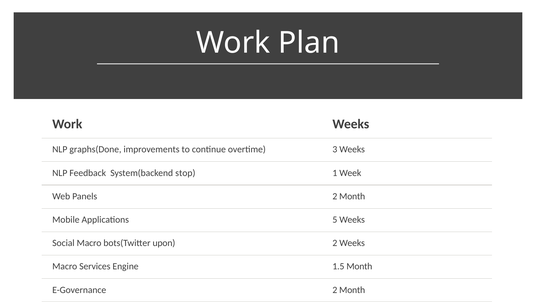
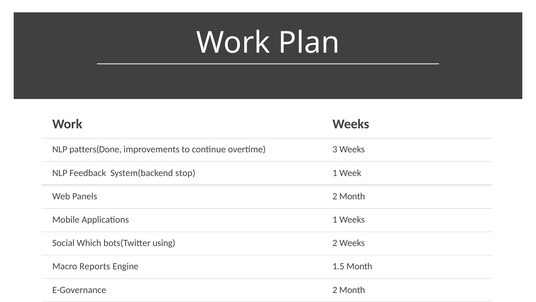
graphs(Done: graphs(Done -> patters(Done (95, 149)
Applications 5: 5 -> 1 (335, 219)
Social Macro: Macro -> Which (89, 243)
upon: upon -> using (164, 243)
Services: Services -> Reports (95, 266)
